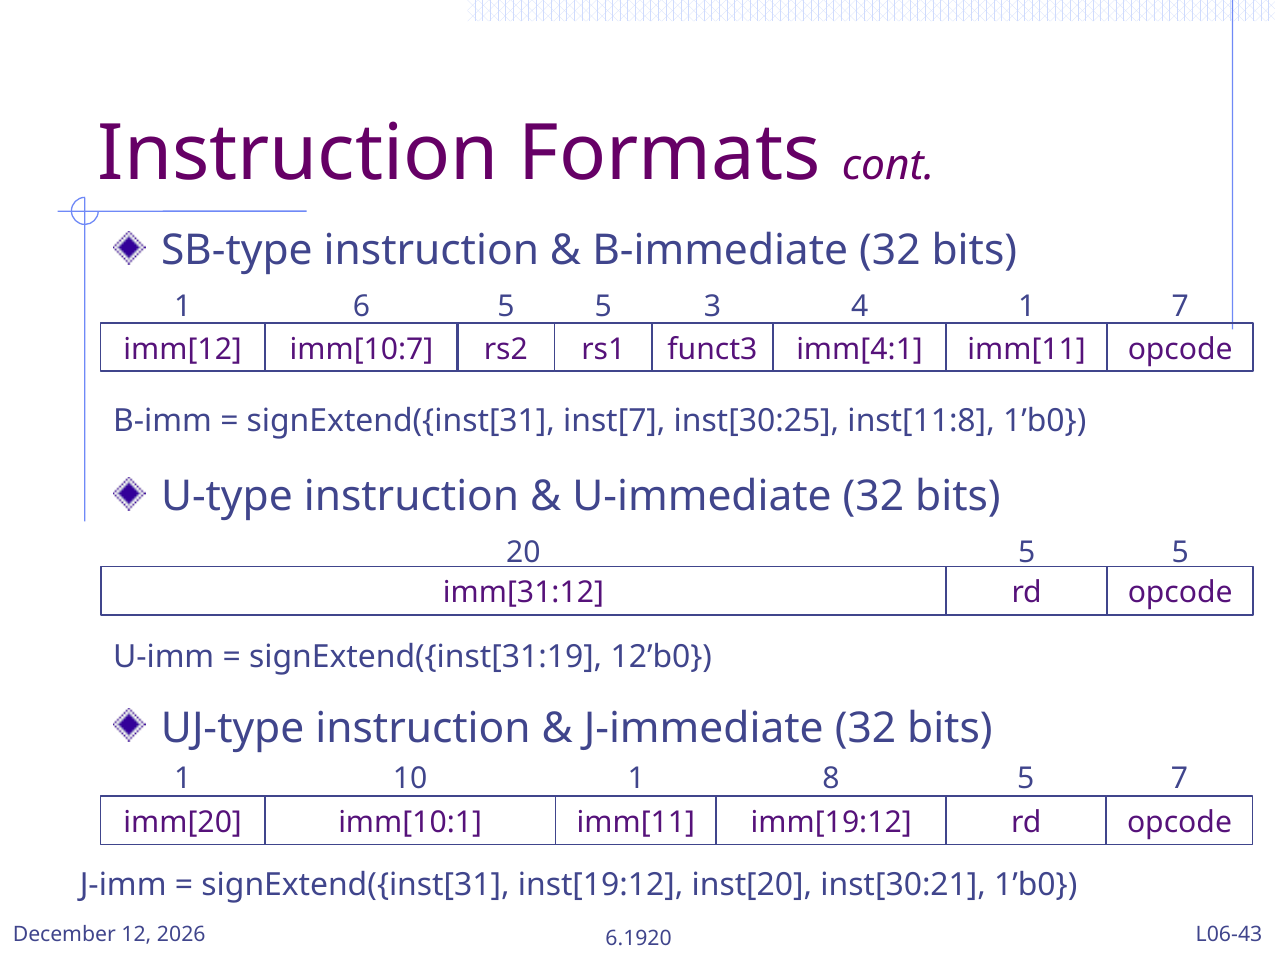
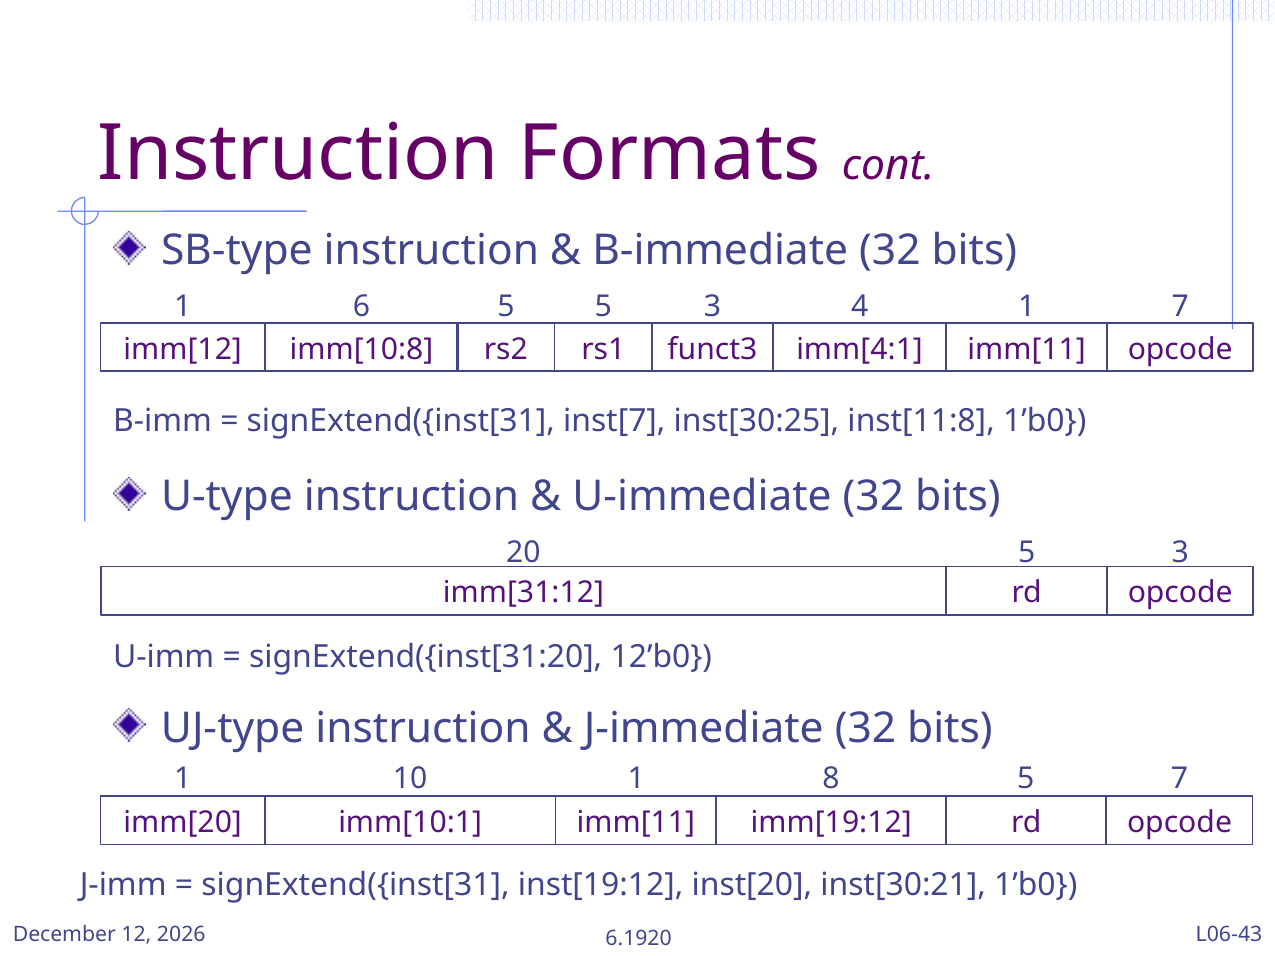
imm[10:7: imm[10:7 -> imm[10:8 (362, 349)
5: 5 -> 3 (1180, 553)
signExtend({inst[31:19: signExtend({inst[31:19 -> signExtend({inst[31:20 (426, 658)
